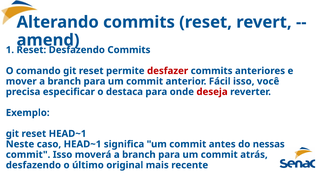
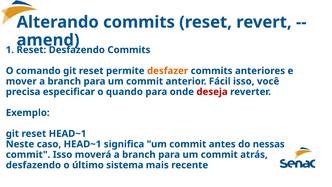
desfazer colour: red -> orange (168, 71)
destaca: destaca -> quando (124, 92)
original: original -> sistema (125, 165)
